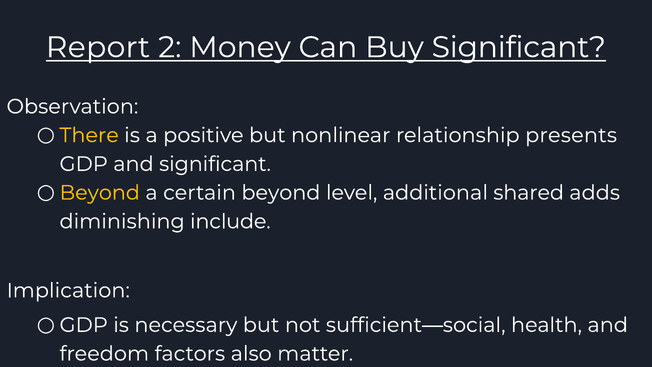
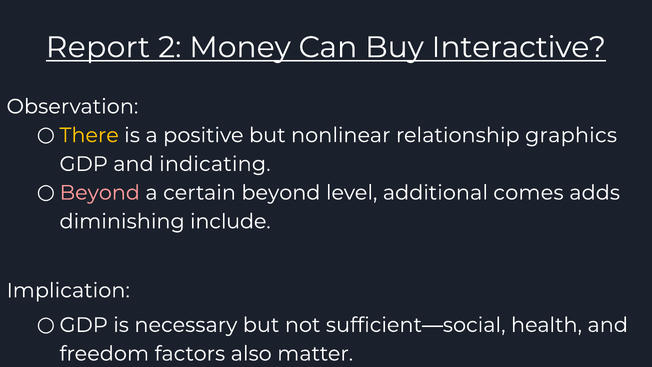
Buy Significant: Significant -> Interactive (519, 47)
presents: presents -> graphics (571, 135)
and significant: significant -> indicating (215, 164)
Beyond colour: yellow -> pink (100, 193)
shared: shared -> comes (528, 193)
